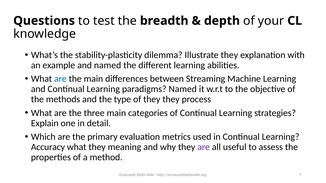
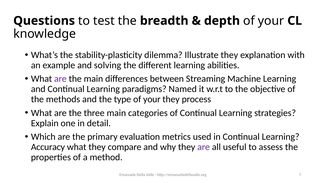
and named: named -> solving (108, 65)
are colour: blue -> purple (60, 79)
type of they: they -> your (152, 100)
meaning: meaning -> compare (125, 147)
